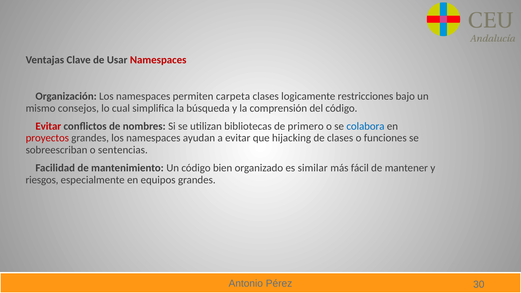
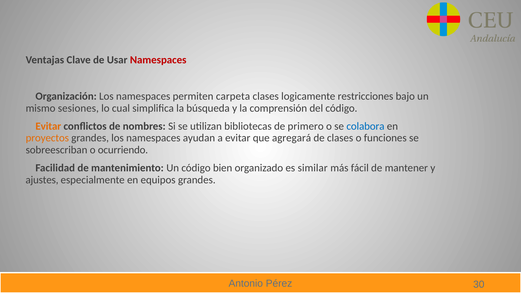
consejos: consejos -> sesiones (78, 108)
Evitar colour: red -> orange (48, 126)
proyectos colour: red -> orange (47, 138)
hijacking: hijacking -> agregará (292, 138)
sentencias: sentencias -> ocurriendo (123, 150)
riesgos: riesgos -> ajustes (42, 180)
